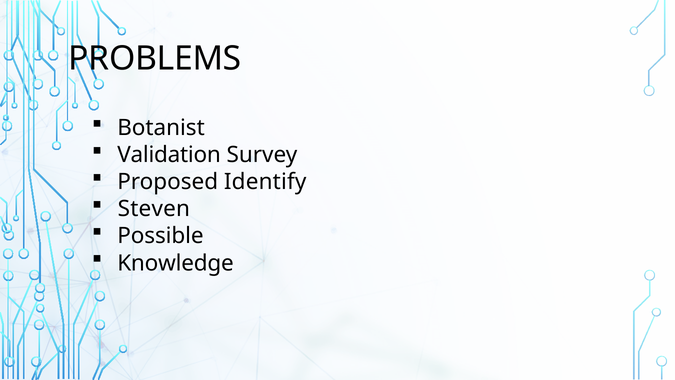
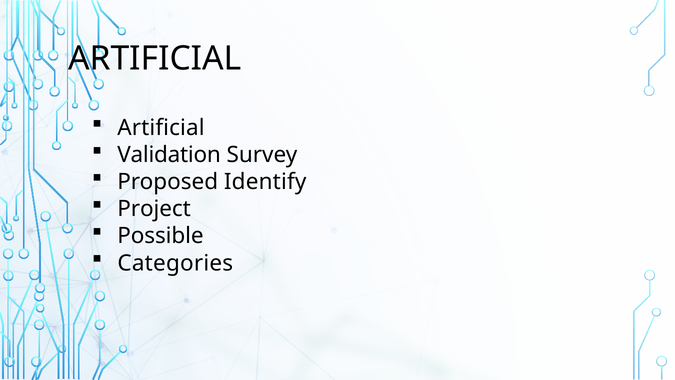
PROBLEMS: PROBLEMS -> ARTIFICIAL (155, 59)
Botanist: Botanist -> Artificial (161, 128)
Steven: Steven -> Project (154, 209)
Knowledge: Knowledge -> Categories (175, 263)
